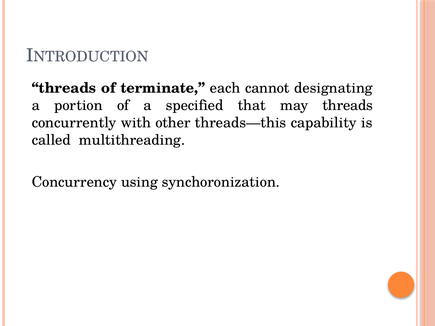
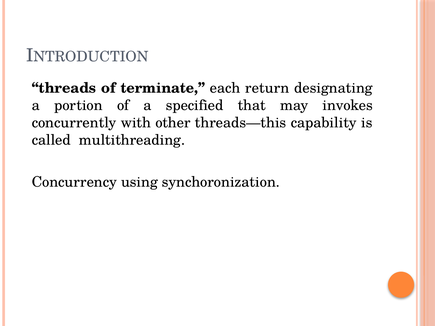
cannot: cannot -> return (267, 88)
may threads: threads -> invokes (348, 105)
